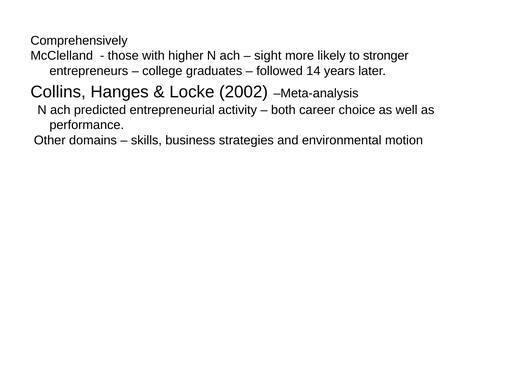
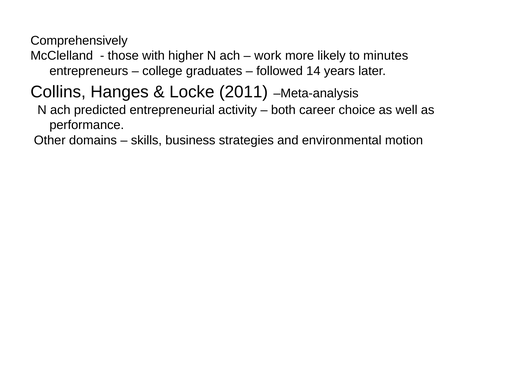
sight: sight -> work (268, 56)
stronger: stronger -> minutes (386, 56)
2002: 2002 -> 2011 (244, 92)
